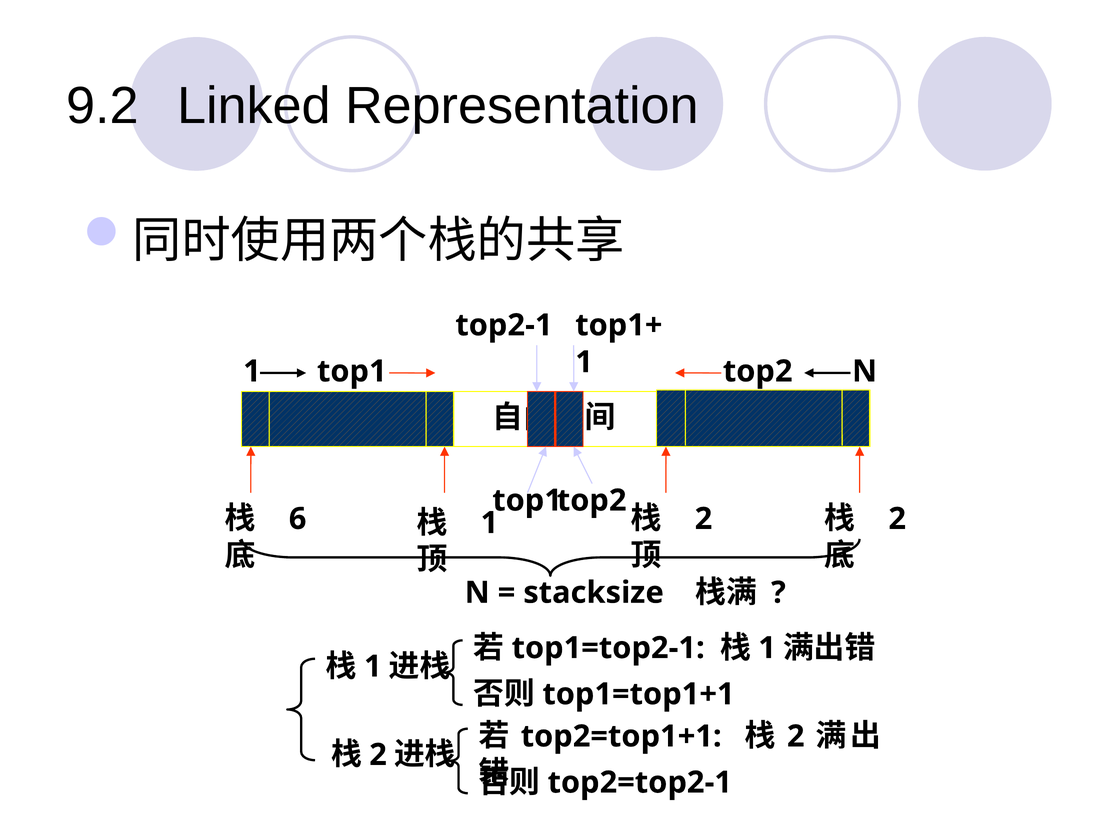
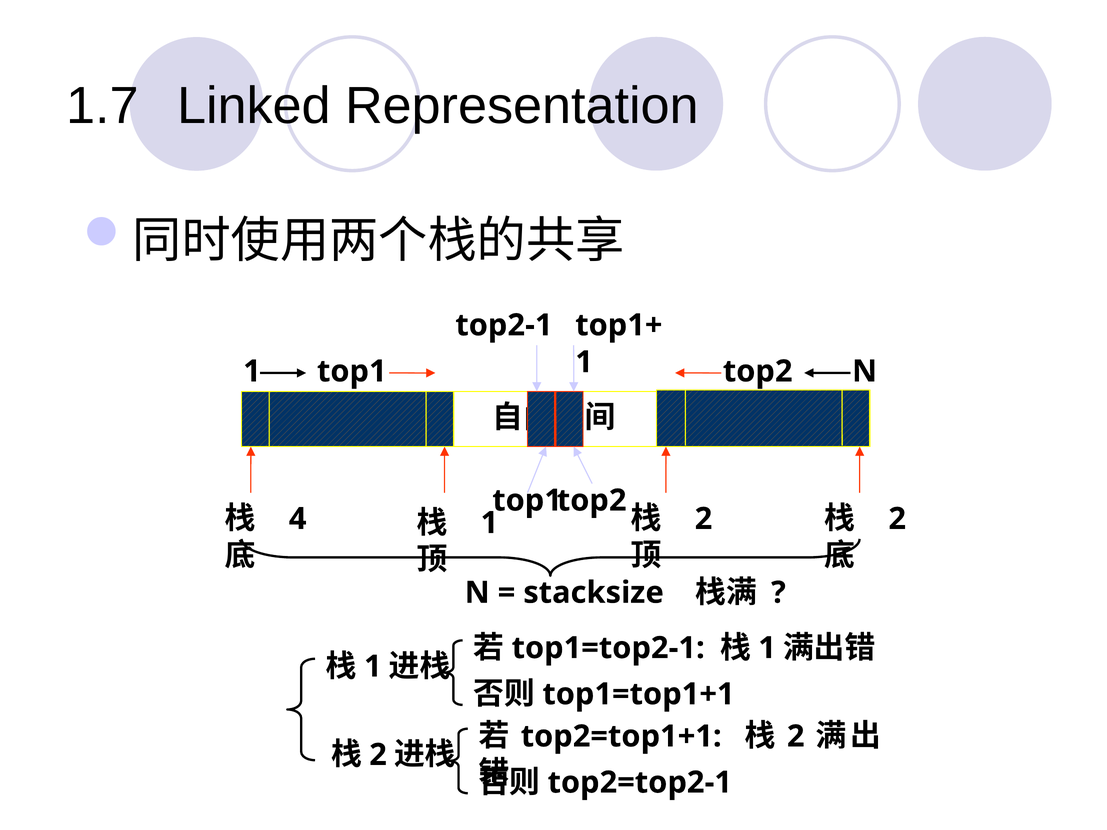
9.2: 9.2 -> 1.7 (103, 106)
6: 6 -> 4 (298, 519)
